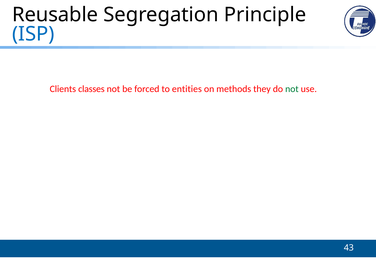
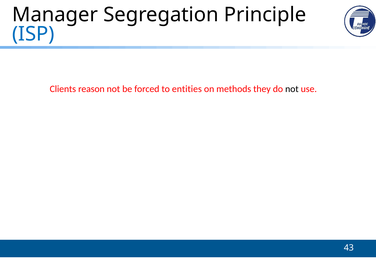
Reusable: Reusable -> Manager (55, 15)
classes: classes -> reason (91, 89)
not colour: green -> black (292, 89)
